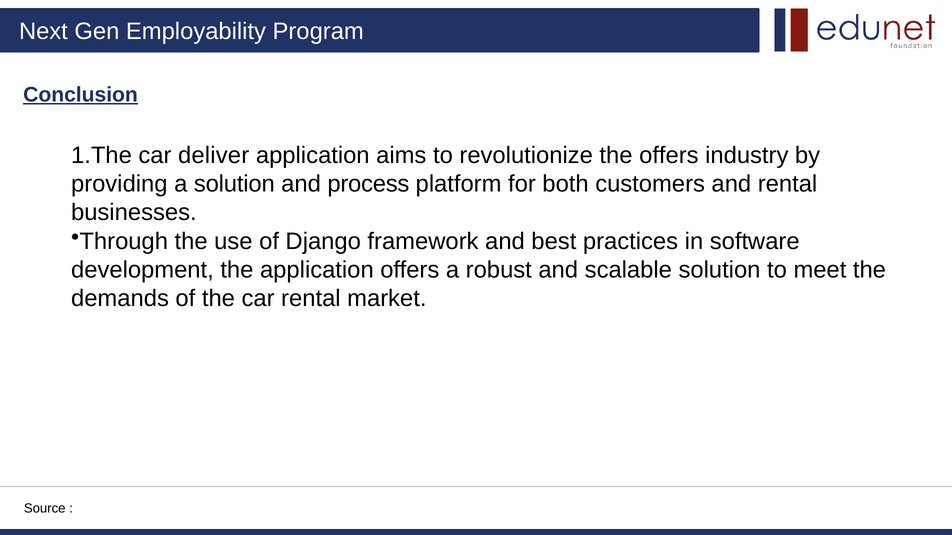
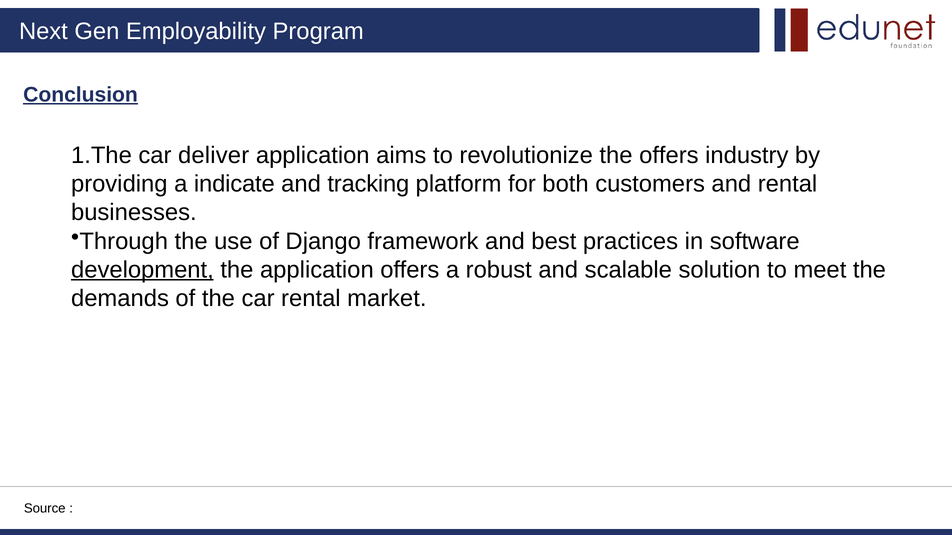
a solution: solution -> indicate (234, 184)
process: process -> tracking (368, 184)
development underline: none -> present (142, 270)
